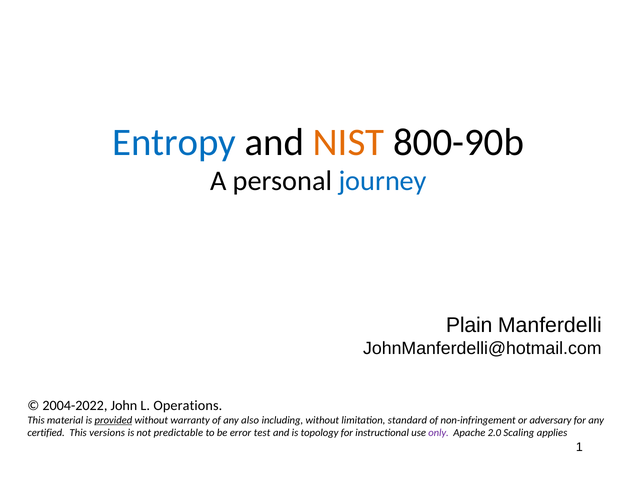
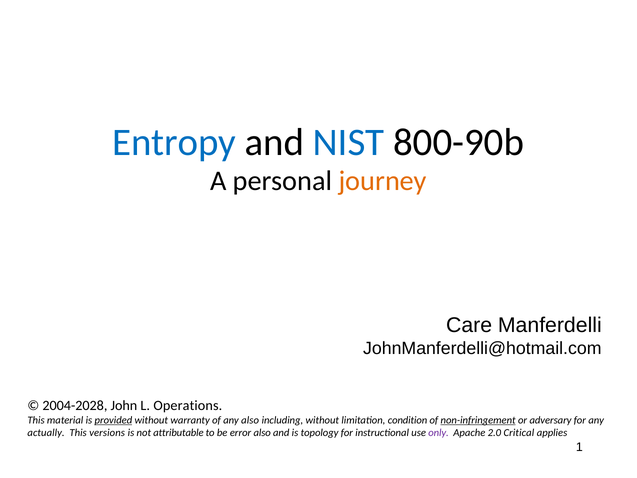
NIST colour: orange -> blue (349, 142)
journey colour: blue -> orange (383, 181)
Plain: Plain -> Care (469, 325)
2004-2022: 2004-2022 -> 2004-2028 (75, 405)
standard: standard -> condition (408, 420)
non-infringement underline: none -> present (478, 420)
certified: certified -> actually (46, 433)
predictable: predictable -> attributable (178, 433)
error test: test -> also (262, 433)
Scaling: Scaling -> Critical (519, 433)
